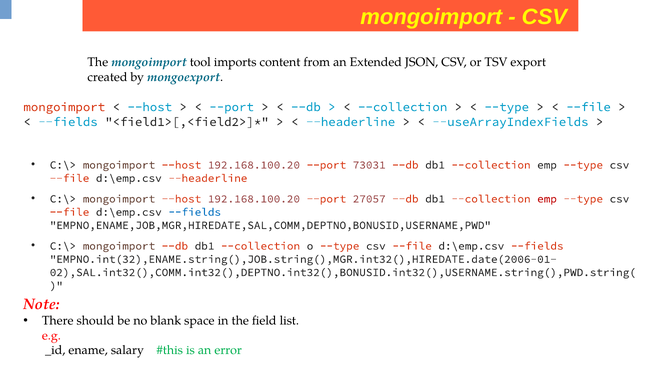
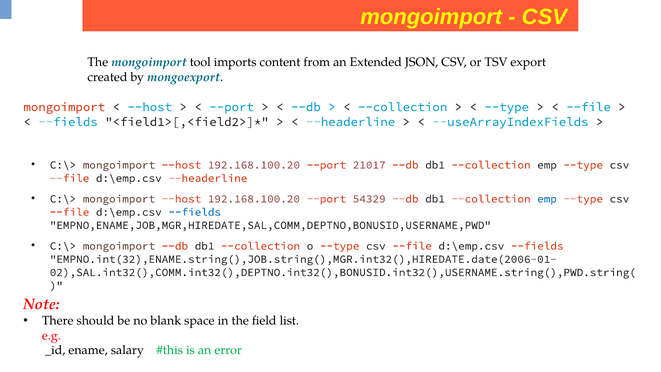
73031: 73031 -> 21017 (369, 165)
27057: 27057 -> 54329 (369, 199)
emp colour: red -> blue (547, 199)
